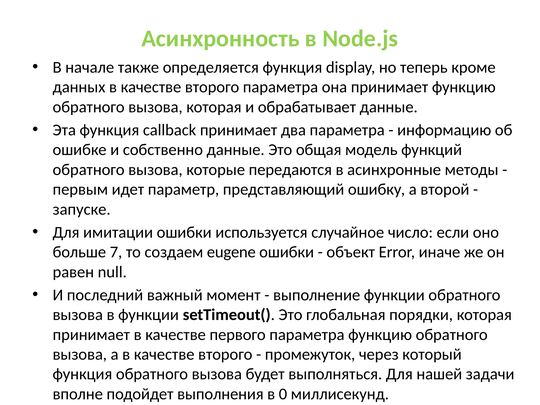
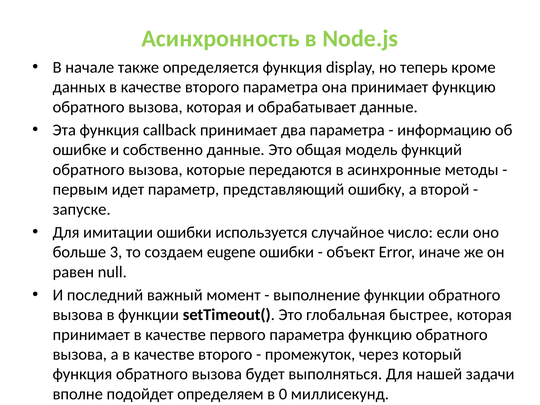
7: 7 -> 3 (116, 252)
порядки: порядки -> быстрее (421, 315)
выполнения: выполнения -> определяем (220, 394)
